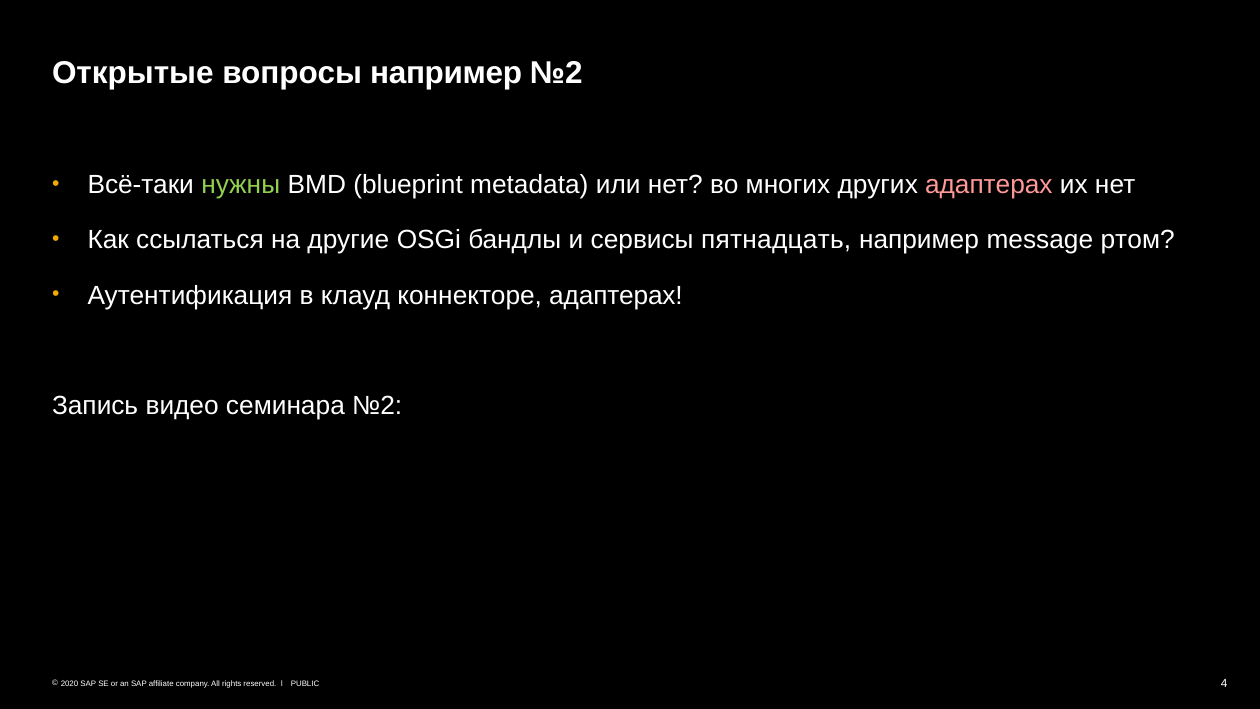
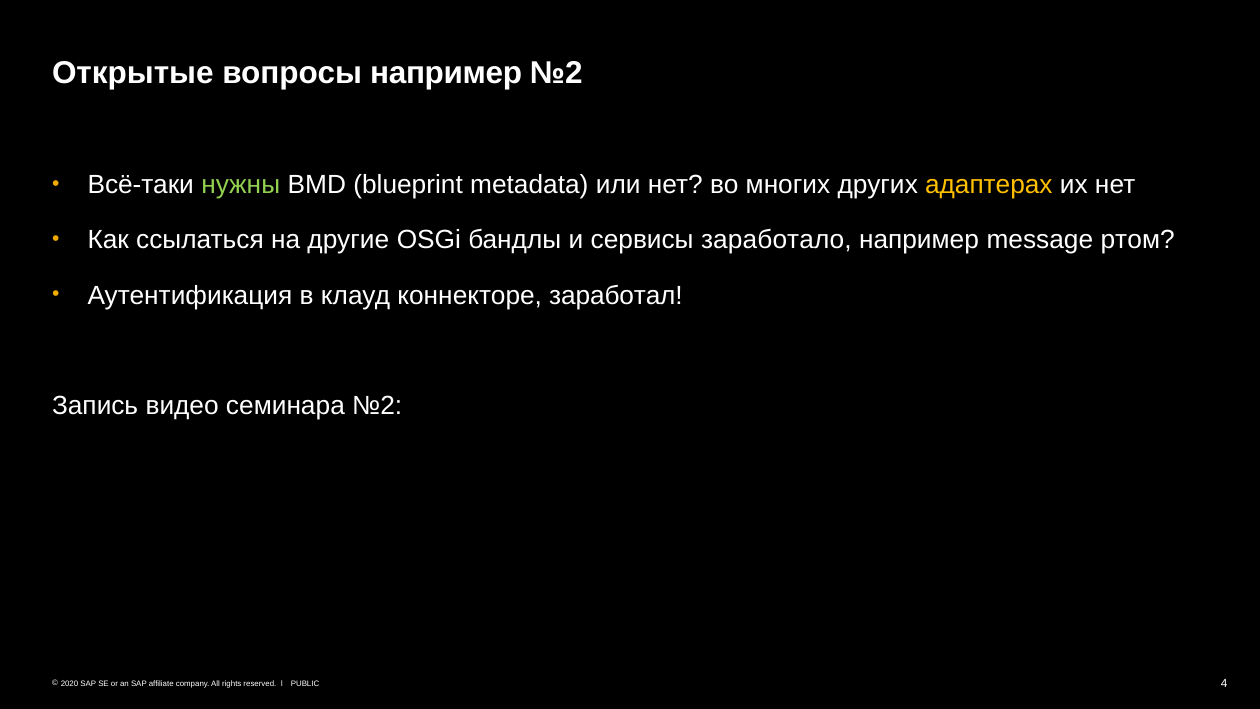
адаптерах colour: pink -> yellow (989, 185)
пятнадцать: пятнадцать -> заработало (776, 240)
коннекторе адаптерах: адаптерах -> заработал (616, 295)
